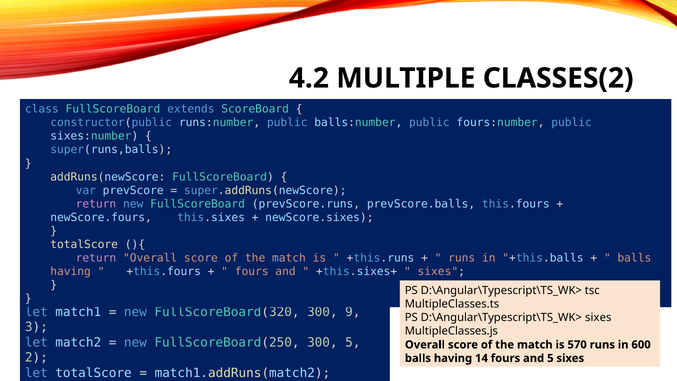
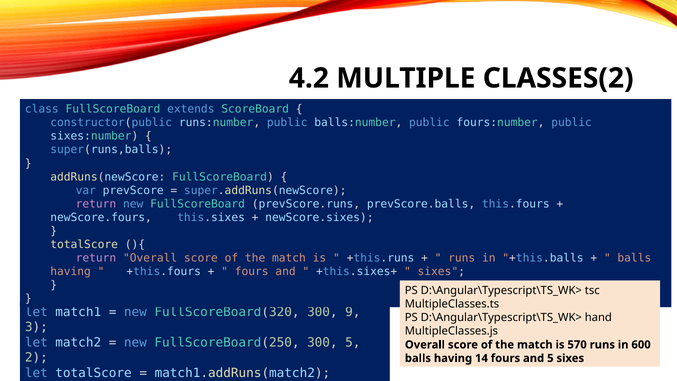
D:\Angular\Typescript\TS_WK> sixes: sixes -> hand (598, 317)
